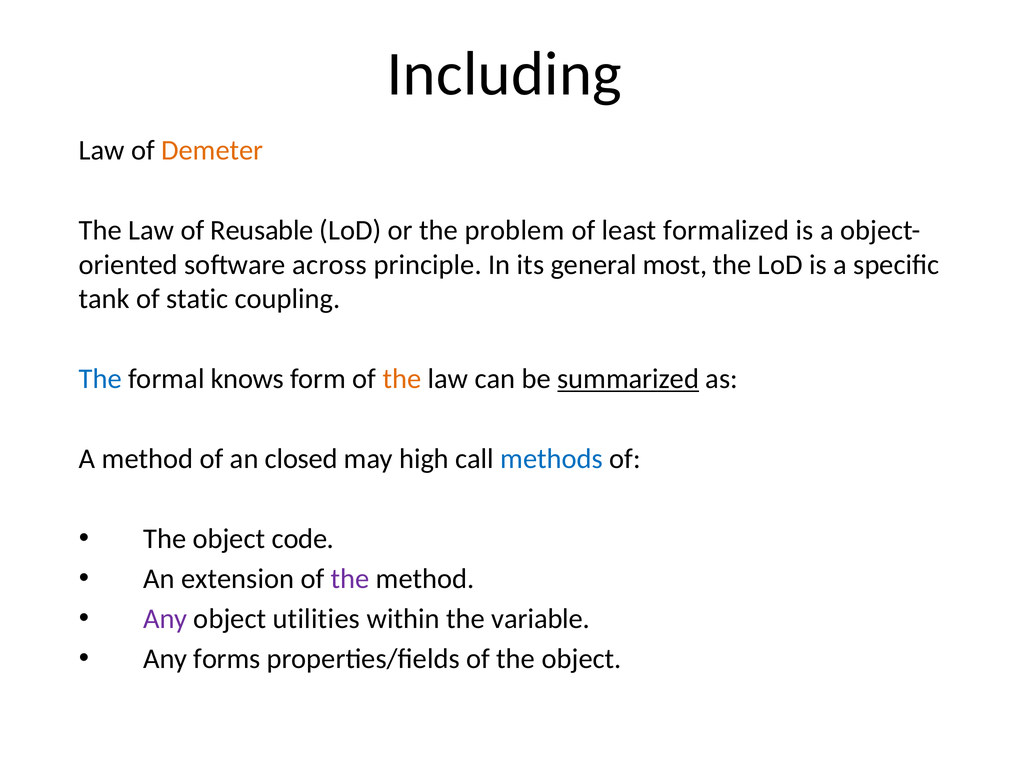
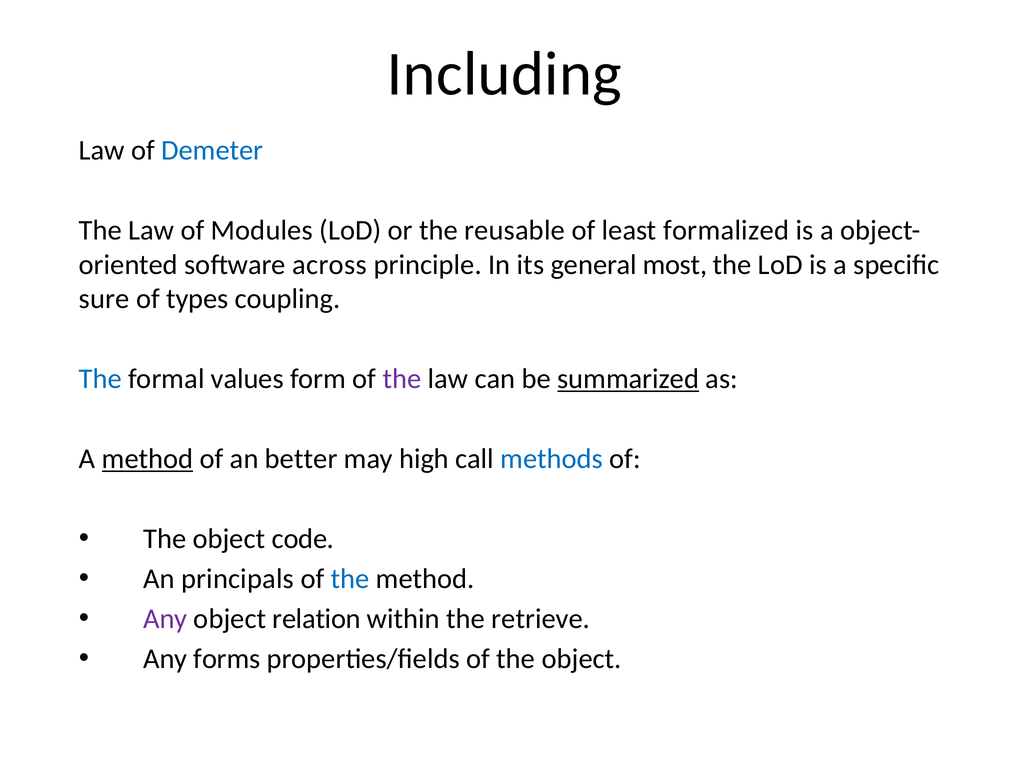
Demeter colour: orange -> blue (212, 150)
Reusable: Reusable -> Modules (262, 230)
problem: problem -> reusable (515, 230)
tank: tank -> sure (104, 299)
static: static -> types (197, 299)
knows: knows -> values (247, 379)
the colour: orange -> purple (402, 379)
method underline: none -> present (147, 459)
closed: closed -> better (301, 459)
extension: extension -> principals (238, 579)
the colour: purple -> blue (350, 579)
utilities: utilities -> relation (317, 618)
variable: variable -> retrieve (541, 618)
